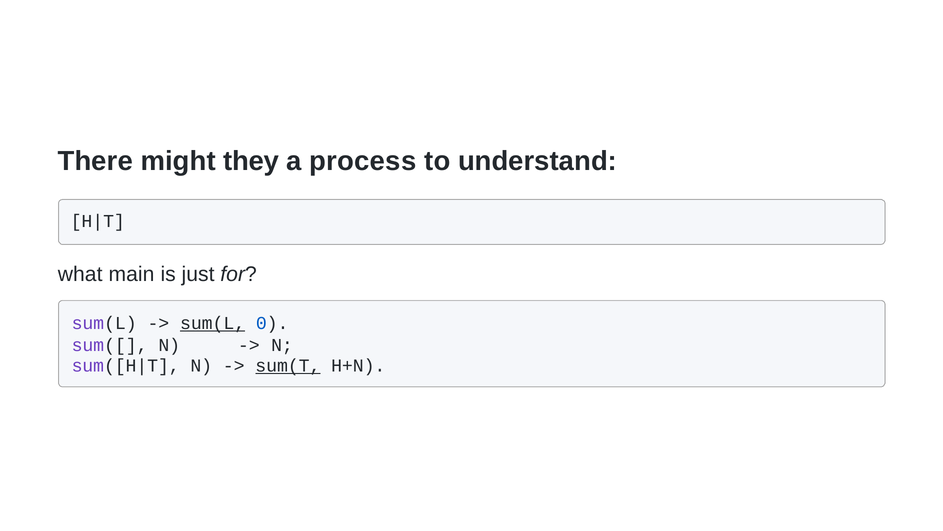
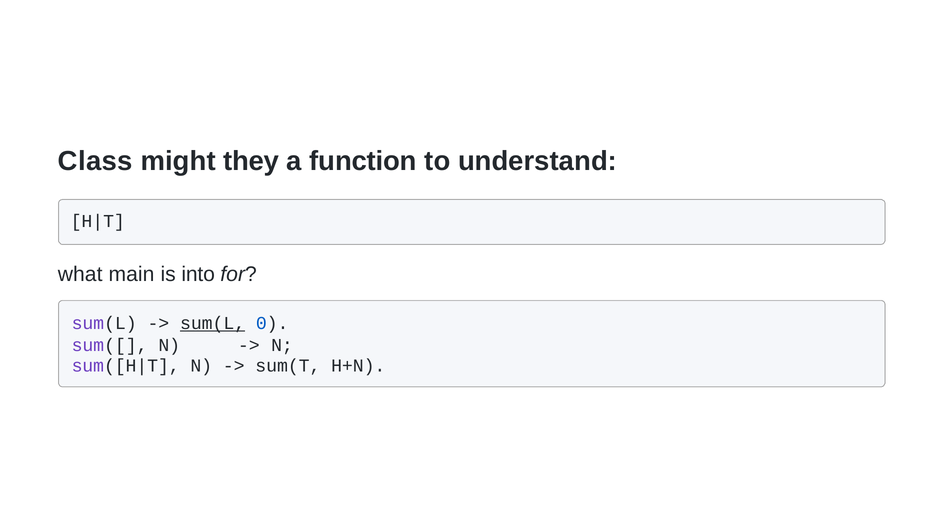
There: There -> Class (95, 161)
process: process -> function (363, 161)
just: just -> into (198, 274)
sum(T underline: present -> none (288, 365)
